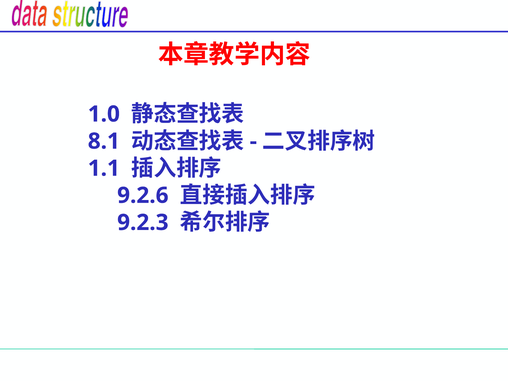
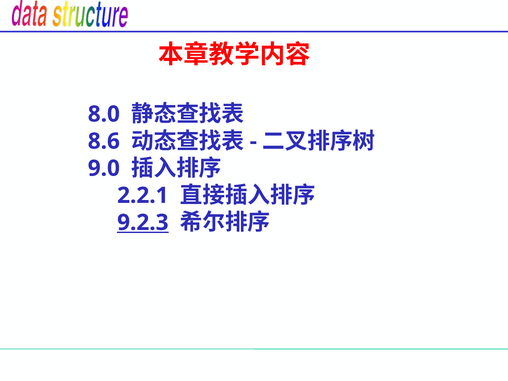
1.0: 1.0 -> 8.0 (104, 114)
8.1: 8.1 -> 8.6 (104, 141)
1.1: 1.1 -> 9.0 (104, 168)
9.2.6: 9.2.6 -> 2.2.1 (143, 195)
9.2.3 underline: none -> present (143, 223)
